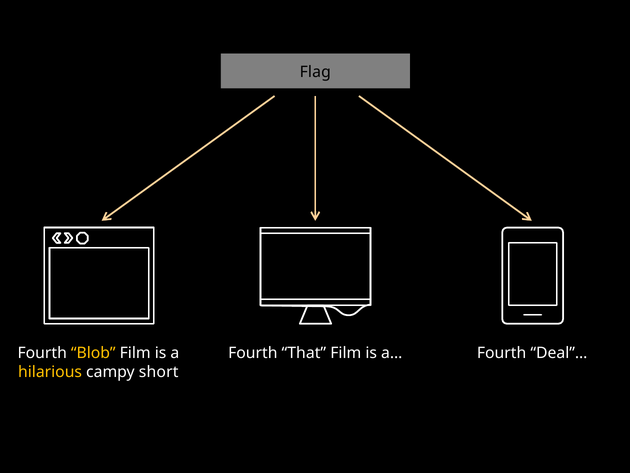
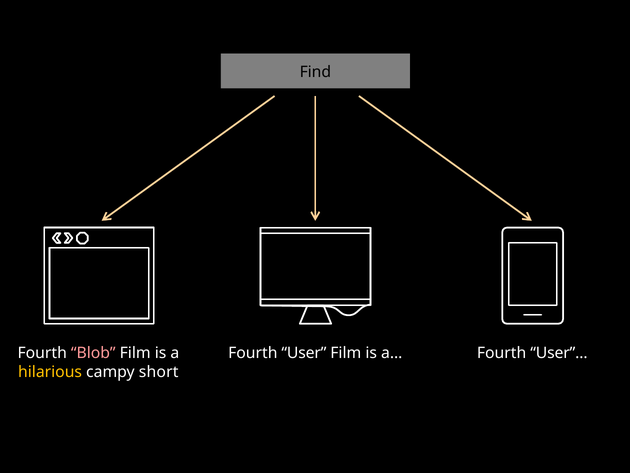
Flag: Flag -> Find (315, 72)
Blob colour: yellow -> pink (93, 353)
That: That -> User (304, 353)
Deal”…: Deal”… -> User”… (559, 353)
